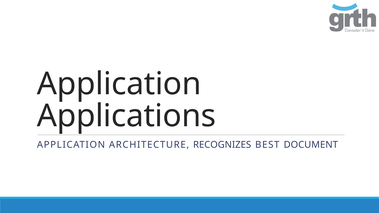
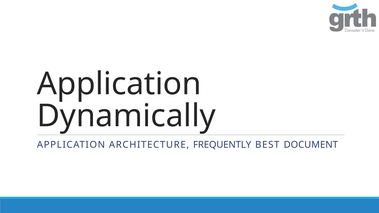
Applications: Applications -> Dynamically (126, 116)
RECOGNIZES: RECOGNIZES -> FREQUENTLY (222, 145)
